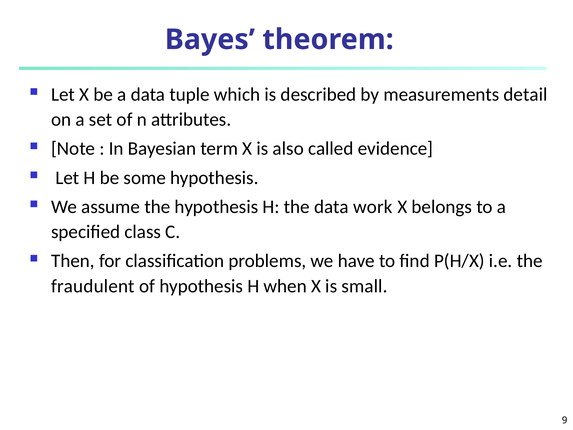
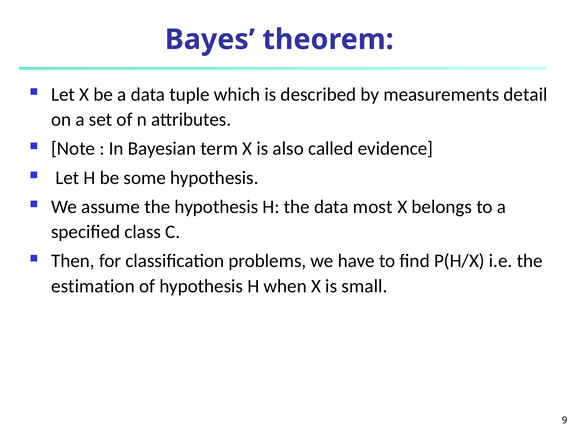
work: work -> most (373, 207)
fraudulent: fraudulent -> estimation (93, 286)
